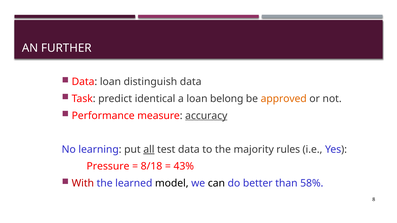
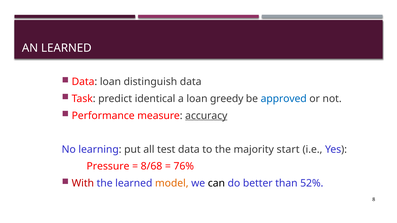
AN FURTHER: FURTHER -> LEARNED (66, 48)
belong: belong -> greedy (227, 99)
approved colour: orange -> blue (284, 99)
all underline: present -> none (149, 150)
rules: rules -> start (288, 150)
8/18: 8/18 -> 8/68 (151, 167)
43%: 43% -> 76% (184, 167)
model colour: black -> orange (172, 184)
58%: 58% -> 52% (312, 184)
